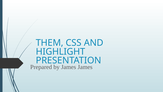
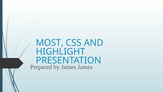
THEM: THEM -> MOST (50, 43)
